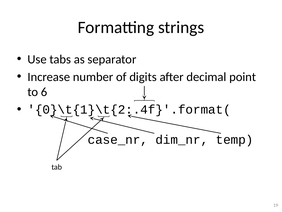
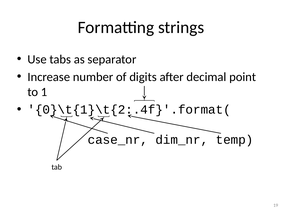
6: 6 -> 1 (44, 92)
